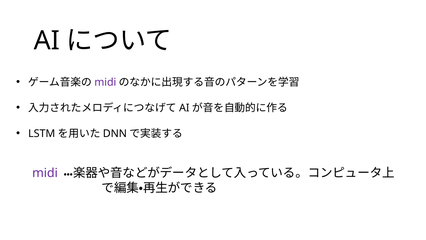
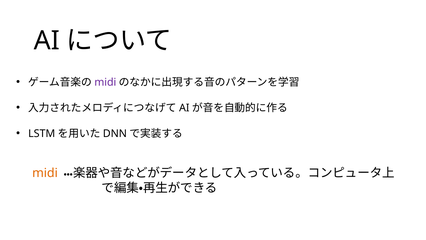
midi colour: purple -> orange (45, 173)
